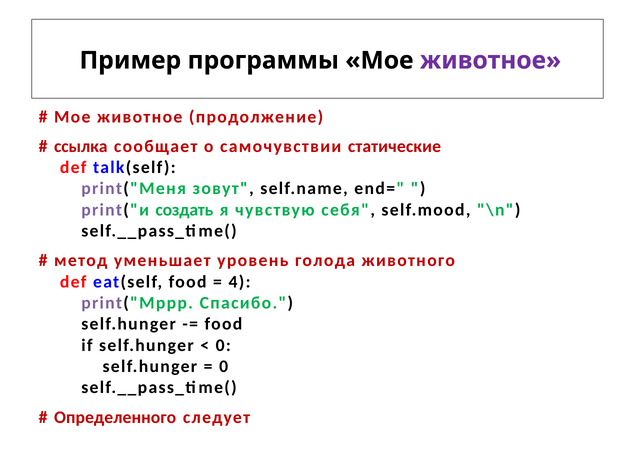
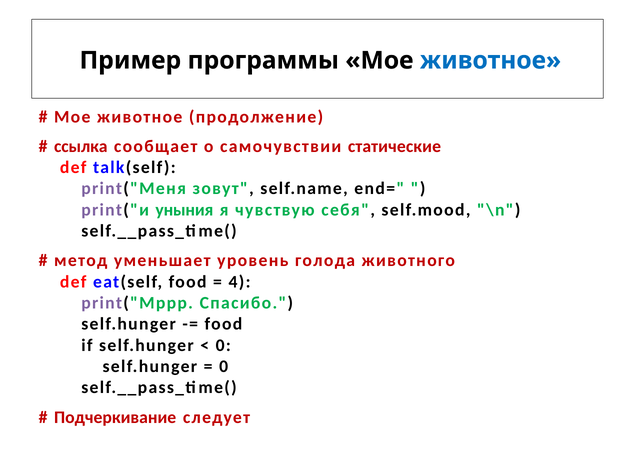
животное colour: purple -> blue (490, 60)
создать: создать -> уныния (184, 210)
Определенного: Определенного -> Подчеркивание (115, 417)
